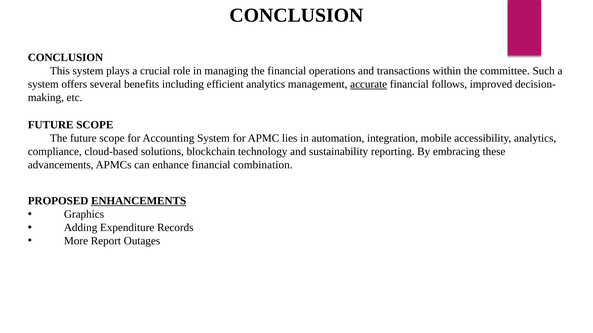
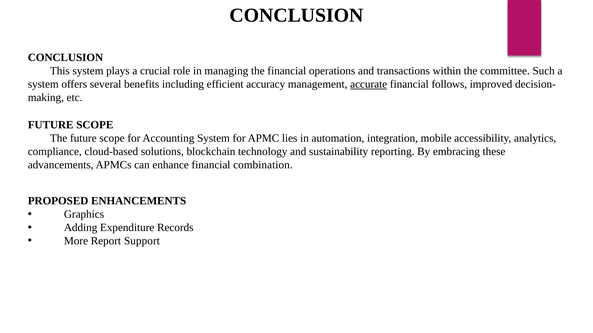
efficient analytics: analytics -> accuracy (266, 84)
ENHANCEMENTS underline: present -> none (139, 201)
Outages: Outages -> Support (142, 241)
